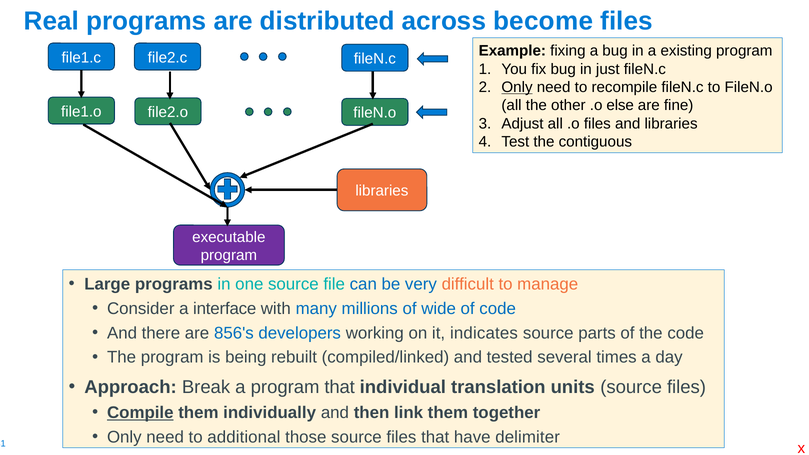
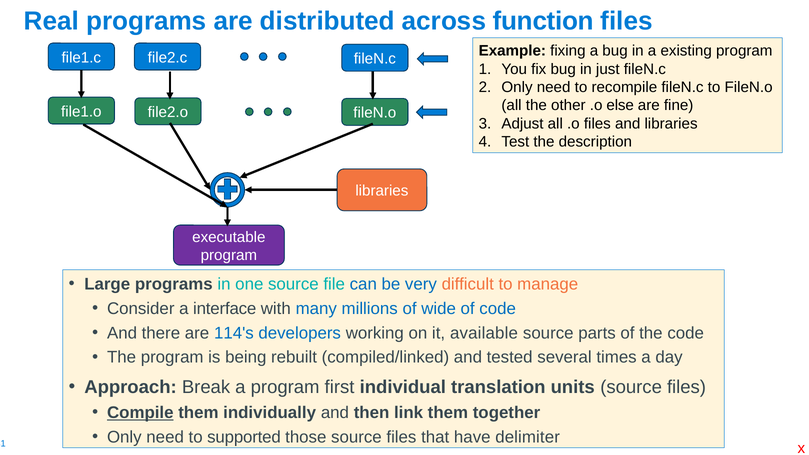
become: become -> function (543, 21)
Only underline: present -> none (517, 87)
contiguous: contiguous -> description (595, 142)
856's: 856's -> 114's (234, 333)
indicates: indicates -> available (484, 333)
program that: that -> first (340, 387)
additional: additional -> supported (244, 437)
